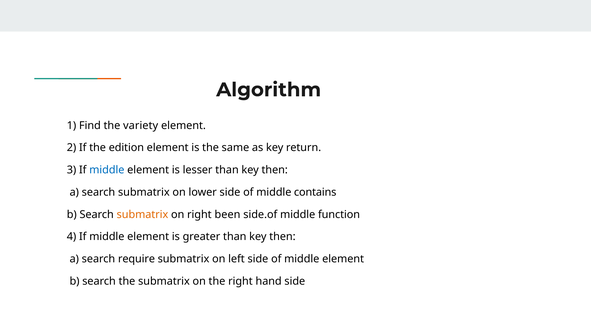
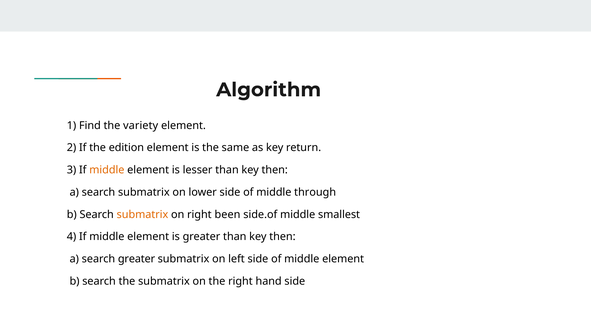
middle colour: blue -> orange (107, 170)
contains: contains -> through (315, 192)
function: function -> smallest (339, 214)
search require: require -> greater (137, 259)
